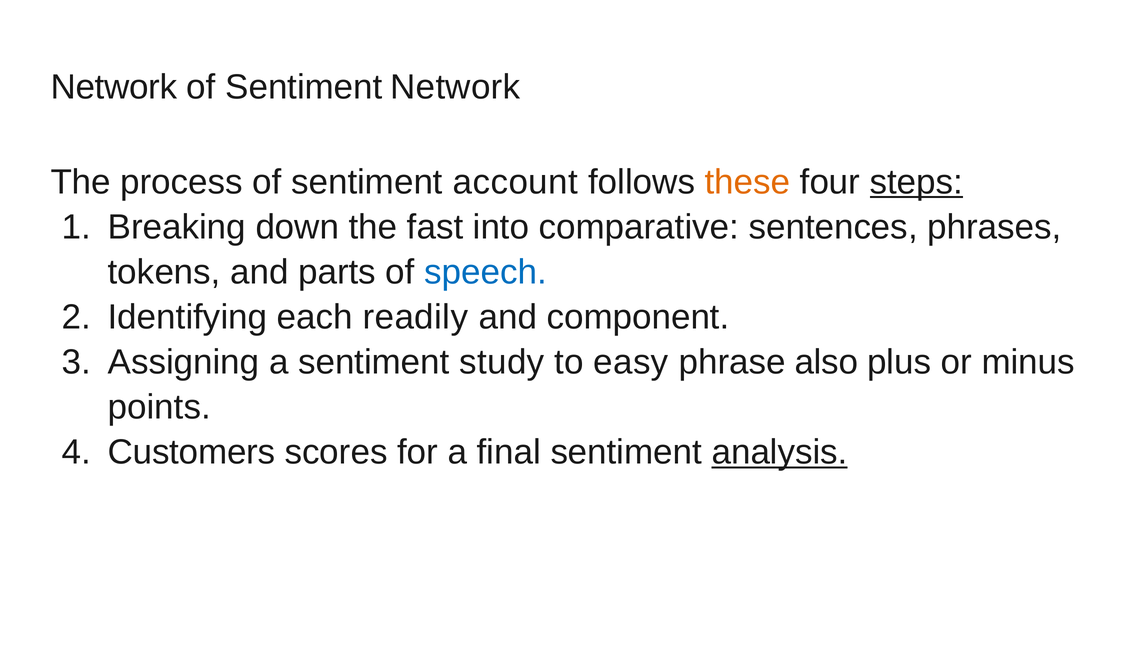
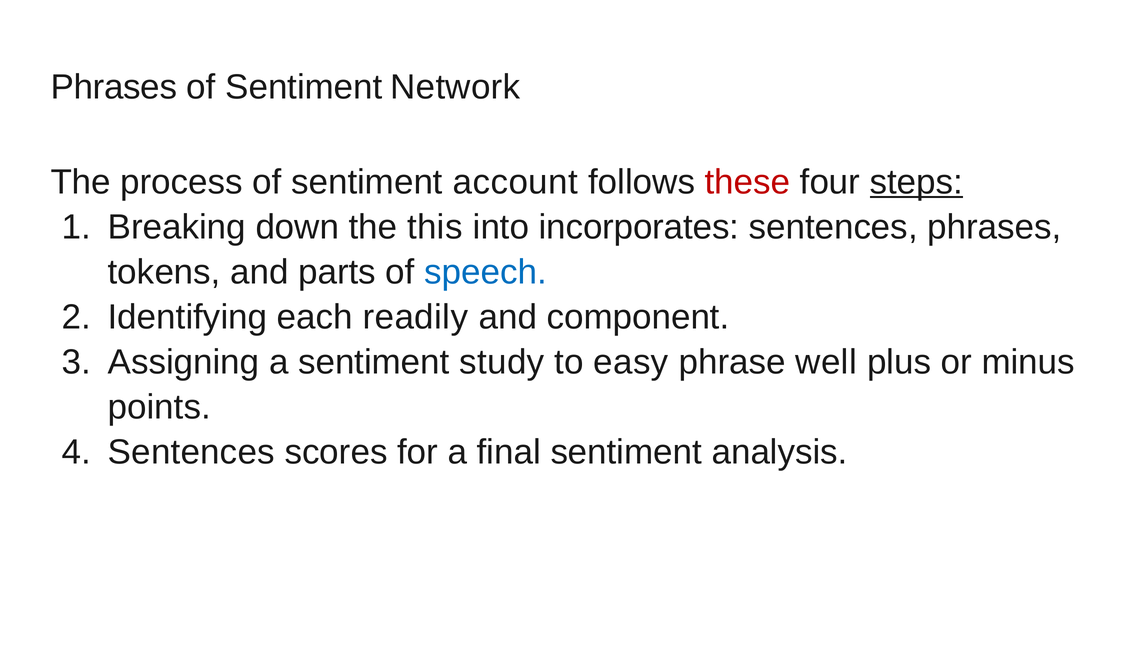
Network: Network -> Phrases (114, 87)
these colour: orange -> red (747, 182)
fast: fast -> this (435, 227)
comparative: comparative -> incorporates (639, 227)
also: also -> well (826, 362)
Customers: Customers -> Sentences (191, 452)
analysis underline: present -> none (780, 452)
